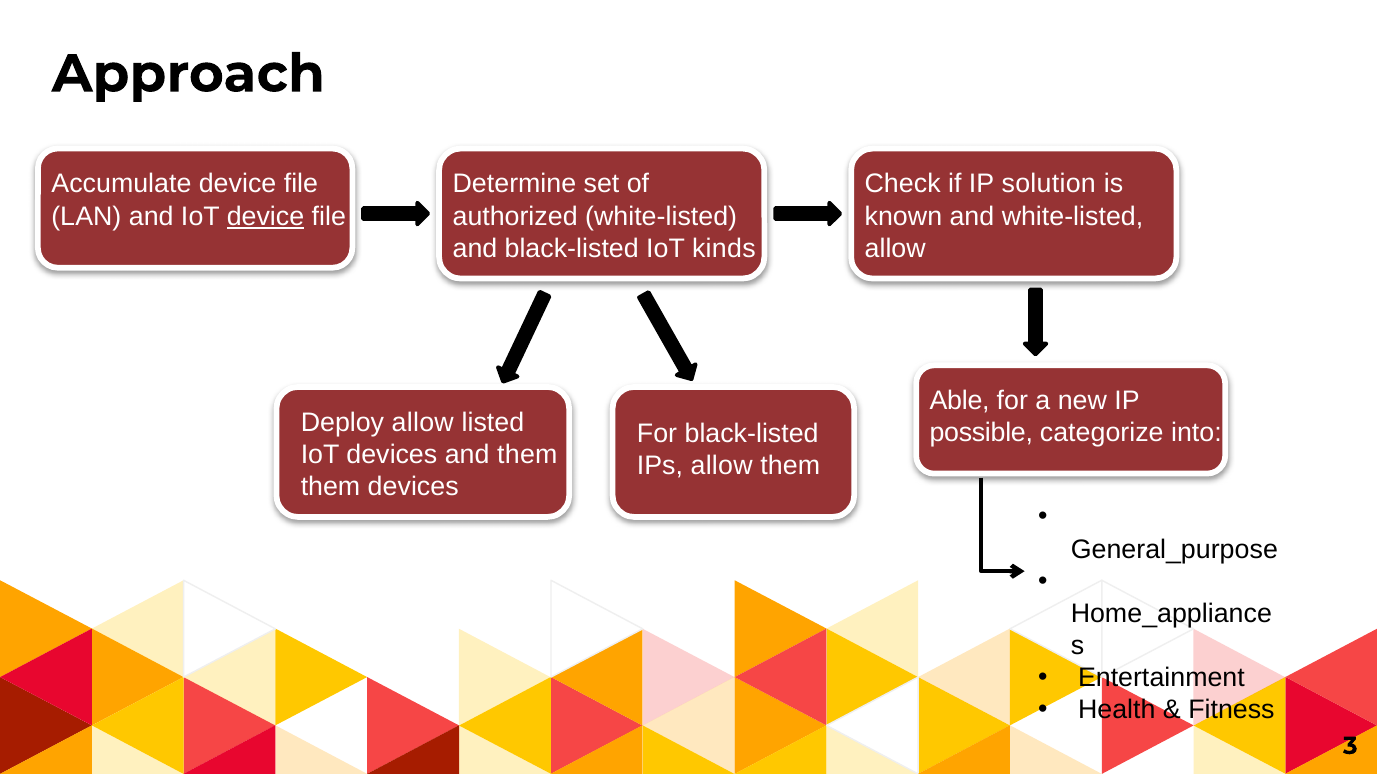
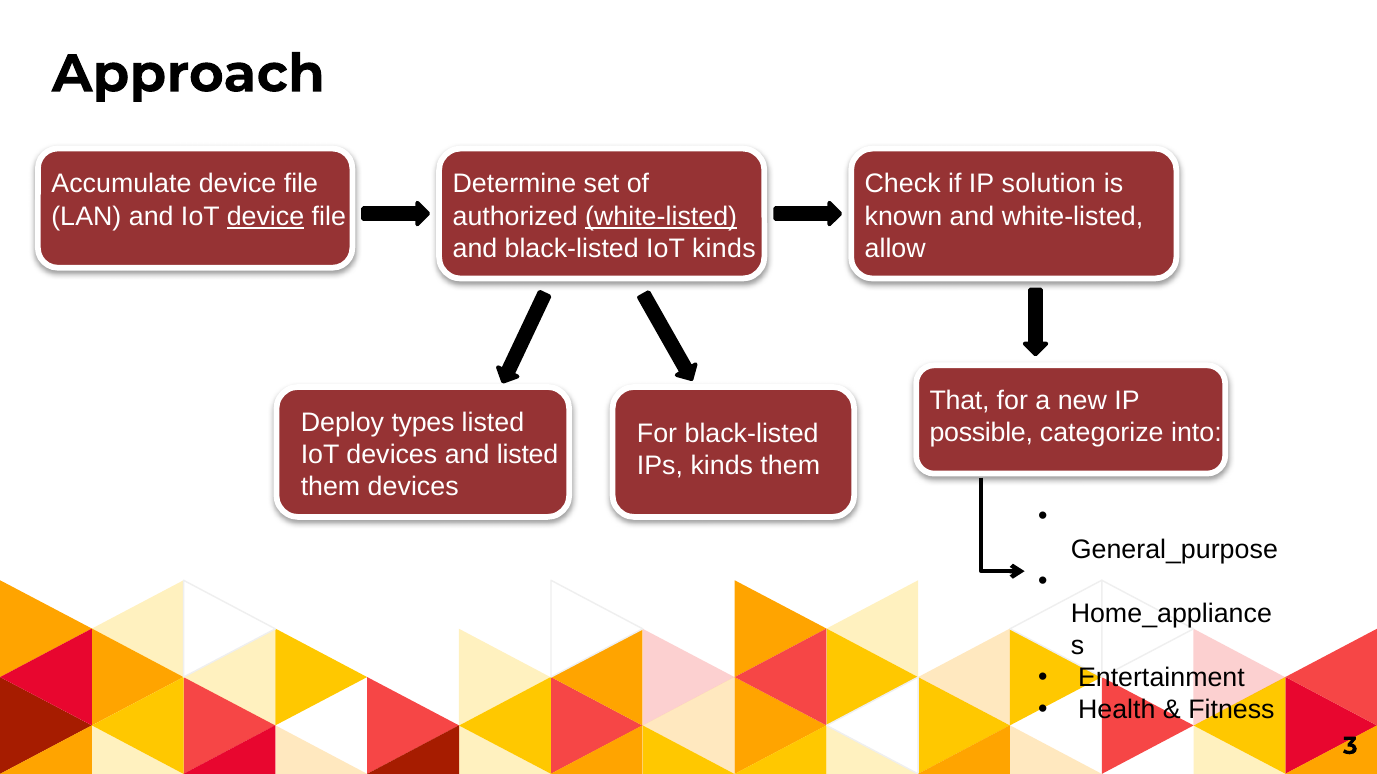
white-listed underline: none -> present (661, 216)
Able: Able -> That (960, 401)
Deploy allow: allow -> types (423, 423)
and them: them -> listed (528, 455)
IPs allow: allow -> kinds (722, 466)
